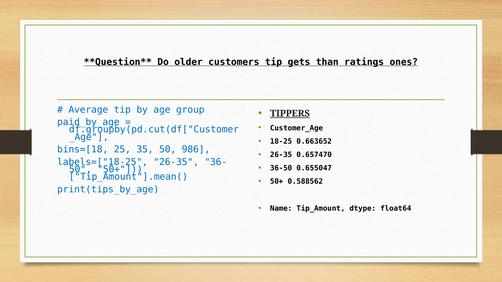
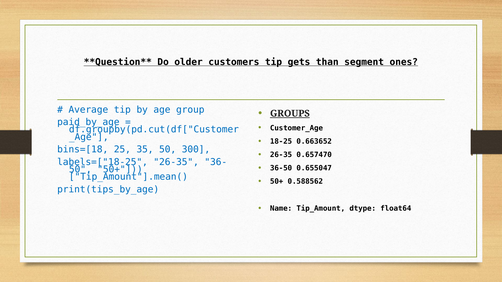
ratings: ratings -> segment (364, 62)
TIPPERS: TIPPERS -> GROUPS (290, 114)
986: 986 -> 300 (196, 150)
